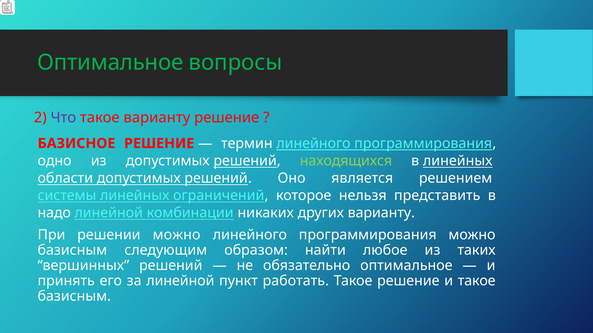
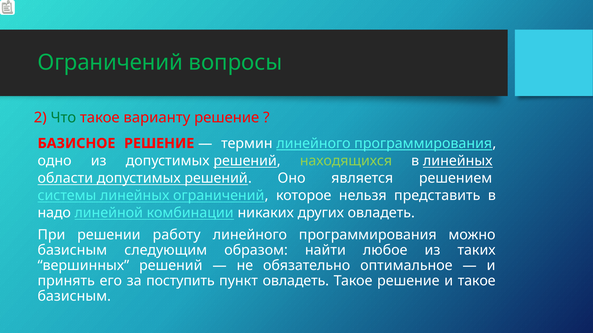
Оптимальное: Оптимальное -> Ограничений (110, 63)
Что colour: purple -> green (63, 118)
других варианту: варианту -> овладеть (381, 213)
решении можно: можно -> работу (177, 235)
за линейной: линейной -> поступить (180, 281)
пункт работать: работать -> овладеть (296, 281)
